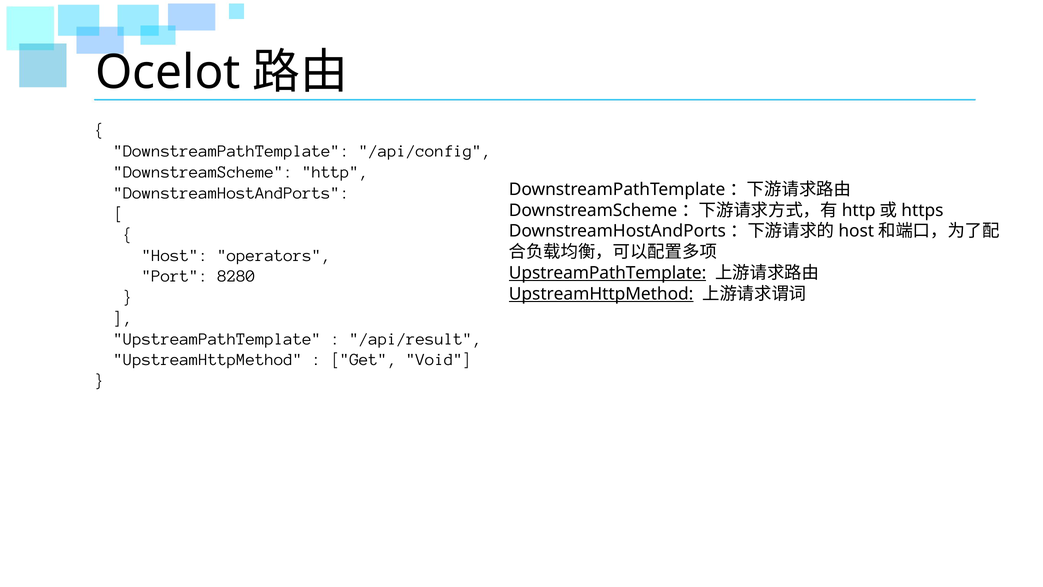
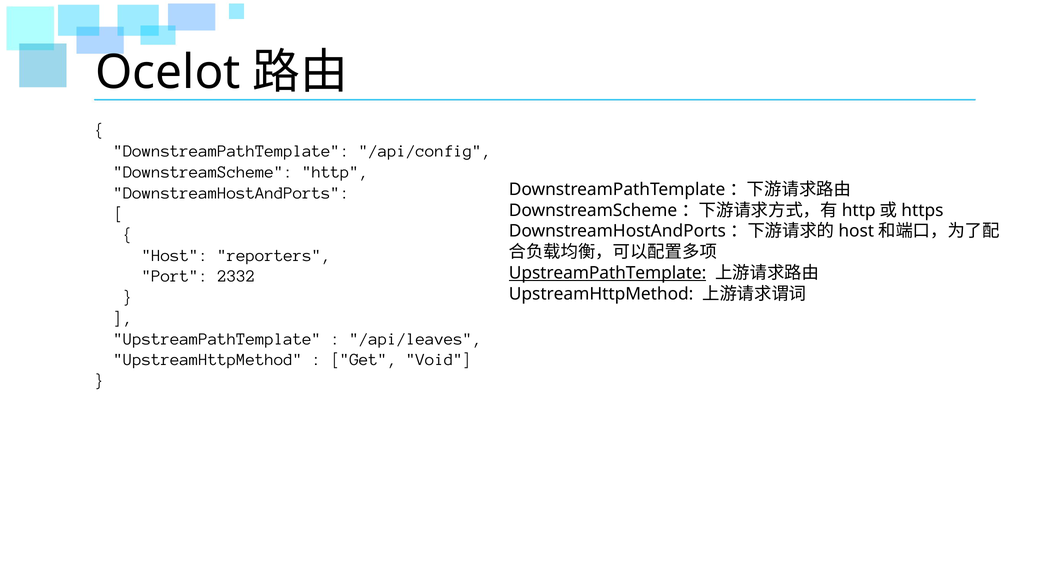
operators: operators -> reporters (274, 255)
8280: 8280 -> 2332 (237, 276)
UpstreamHttpMethod underline: present -> none (601, 294)
/api/result: /api/result -> /api/leaves (416, 339)
